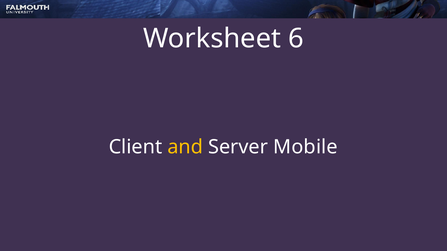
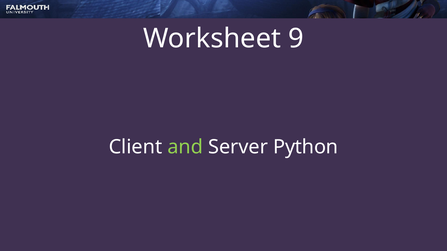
6: 6 -> 9 (296, 39)
and colour: yellow -> light green (185, 147)
Mobile: Mobile -> Python (306, 147)
